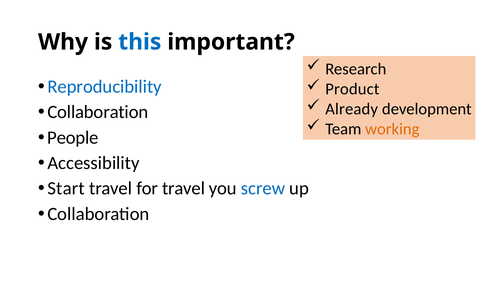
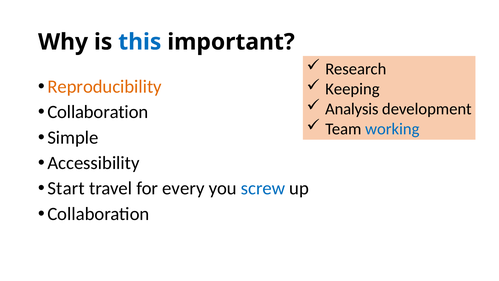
Reproducibility colour: blue -> orange (105, 87)
Product: Product -> Keeping (352, 89)
Already: Already -> Analysis (352, 109)
working colour: orange -> blue (392, 129)
People: People -> Simple (73, 137)
for travel: travel -> every (183, 188)
